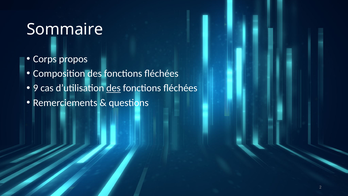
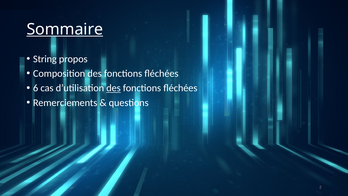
Sommaire underline: none -> present (65, 29)
Corps: Corps -> String (45, 59)
9: 9 -> 6 (36, 88)
